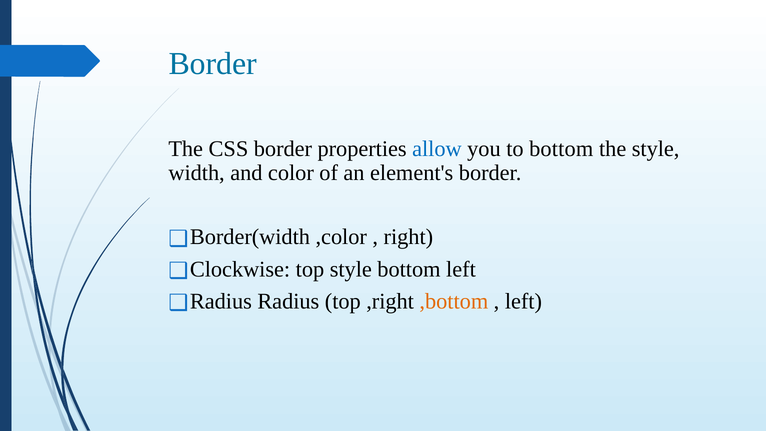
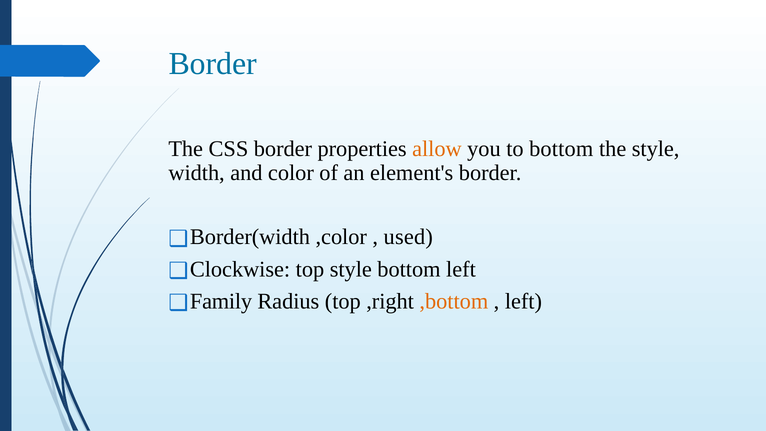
allow colour: blue -> orange (437, 149)
right: right -> used (408, 237)
Radius: Radius -> Family (221, 301)
